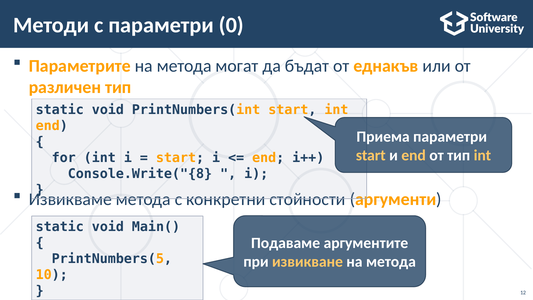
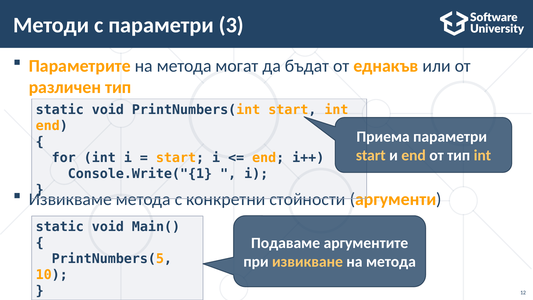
0: 0 -> 3 (231, 25)
Console.Write("{8: Console.Write("{8 -> Console.Write("{1 (140, 174)
